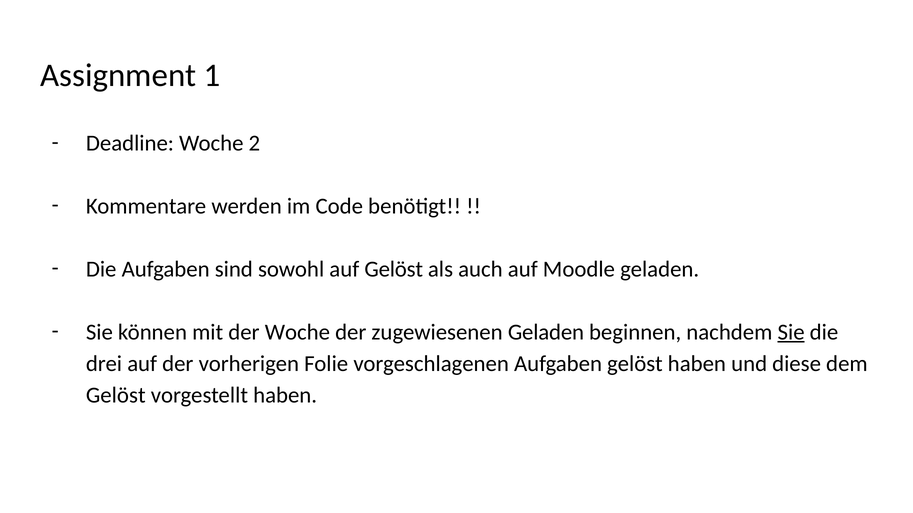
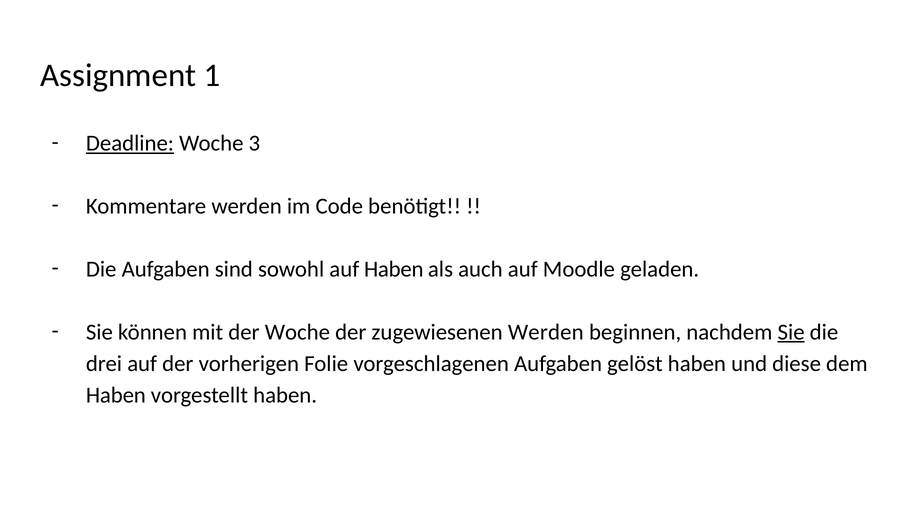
Deadline underline: none -> present (130, 144)
2: 2 -> 3 (254, 144)
auf Gelöst: Gelöst -> Haben (394, 270)
zugewiesenen Geladen: Geladen -> Werden (546, 333)
Gelöst: Gelöst -> Haben (116, 395)
